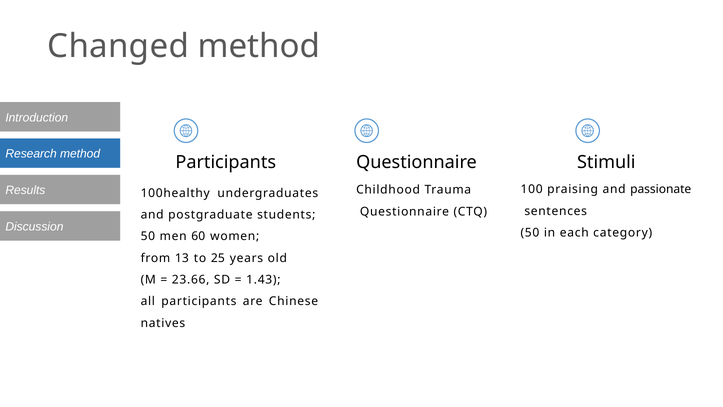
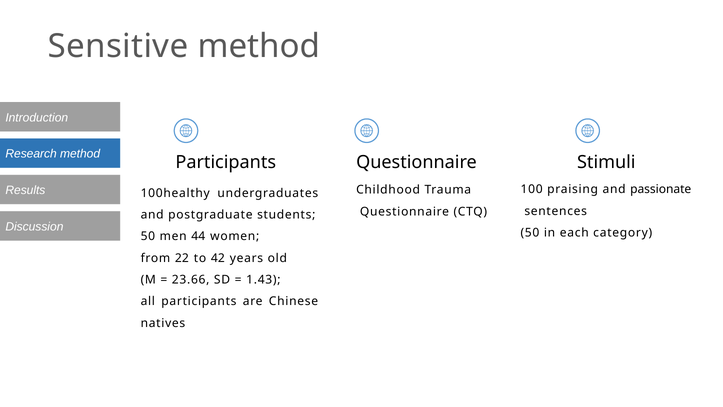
Changed: Changed -> Sensitive (118, 46)
60: 60 -> 44 (198, 236)
13: 13 -> 22 (182, 258)
25: 25 -> 42 (218, 258)
